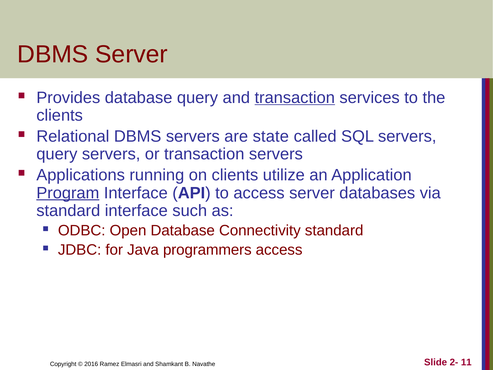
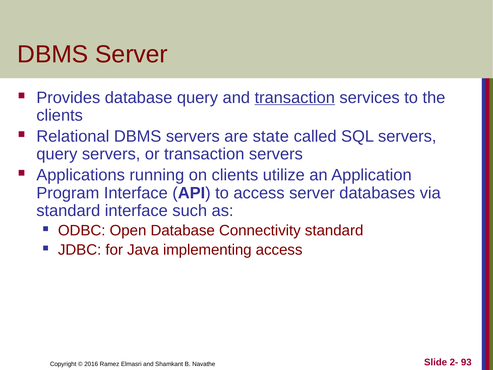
Program underline: present -> none (68, 193)
programmers: programmers -> implementing (207, 250)
11: 11 -> 93 (466, 362)
